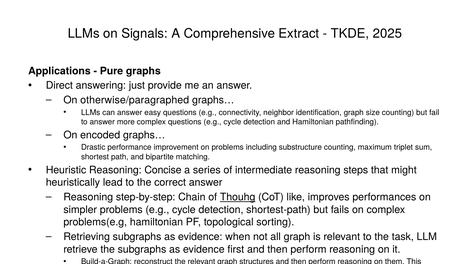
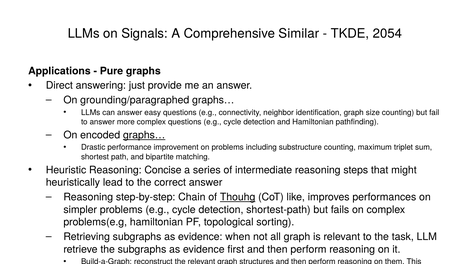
Extract: Extract -> Similar (299, 34)
2025: 2025 -> 2054 (387, 34)
otherwise/paragraphed: otherwise/paragraphed -> grounding/paragraphed (135, 100)
graphs… underline: none -> present (144, 135)
